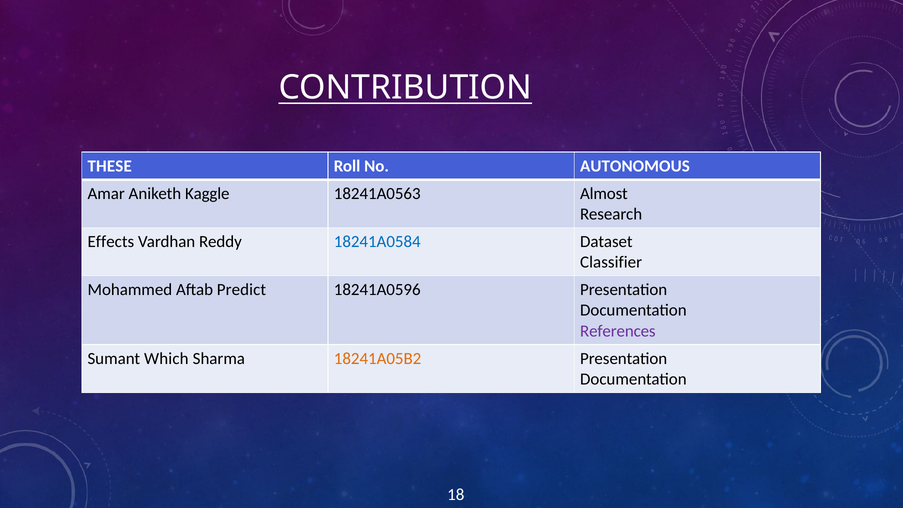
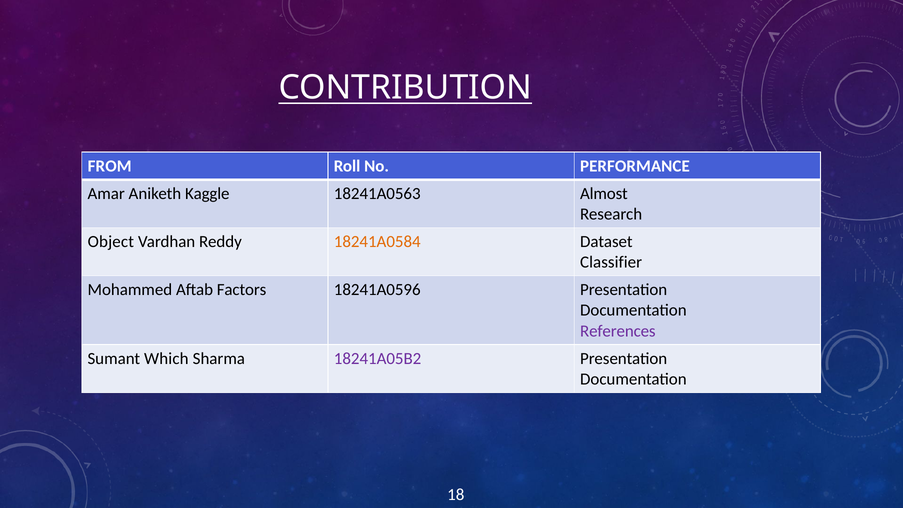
THESE: THESE -> FROM (110, 166)
AUTONOMOUS: AUTONOMOUS -> PERFORMANCE (635, 166)
Effects: Effects -> Object (111, 242)
18241A0584 colour: blue -> orange (377, 242)
Predict: Predict -> Factors (242, 290)
18241A05B2 colour: orange -> purple (378, 358)
